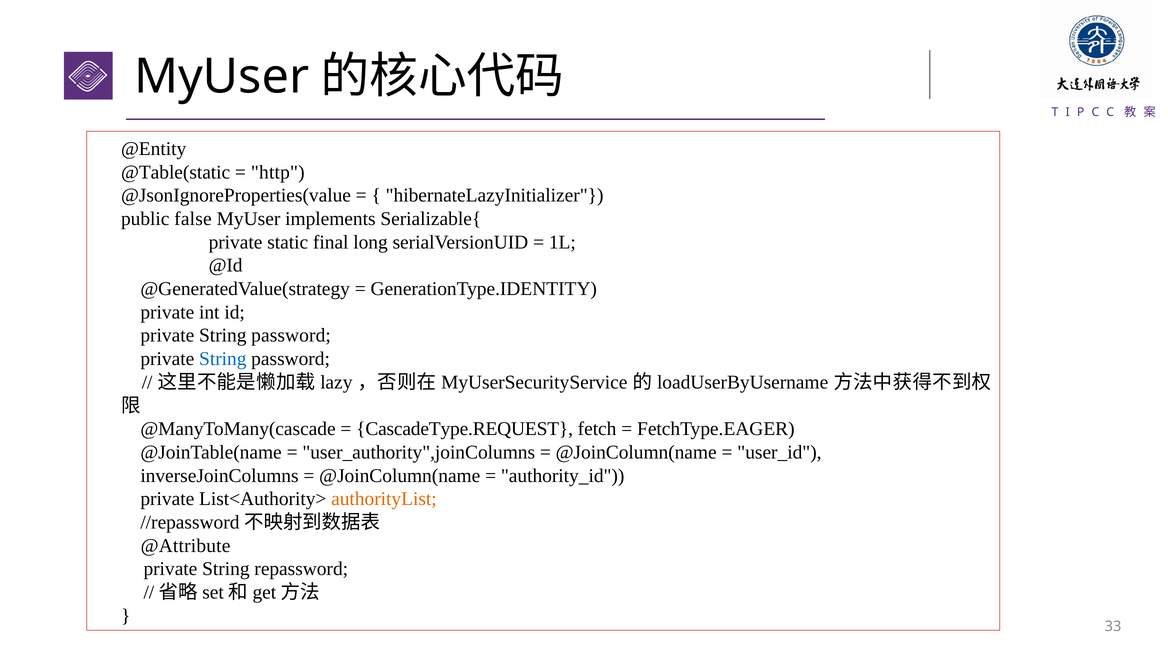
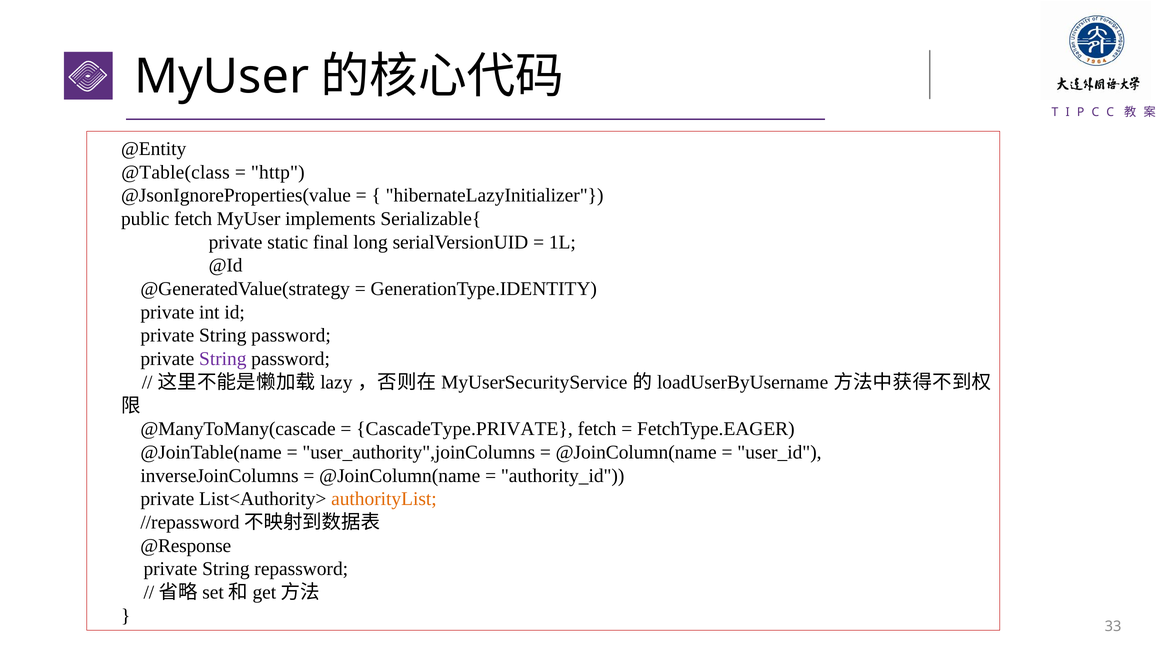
@Table(static: @Table(static -> @Table(class (175, 172)
public false: false -> fetch (193, 219)
String colour: blue -> purple (223, 359)
CascadeType.REQUEST: CascadeType.REQUEST -> CascadeType.PRIVATE (464, 429)
@Attribute: @Attribute -> @Response (186, 546)
